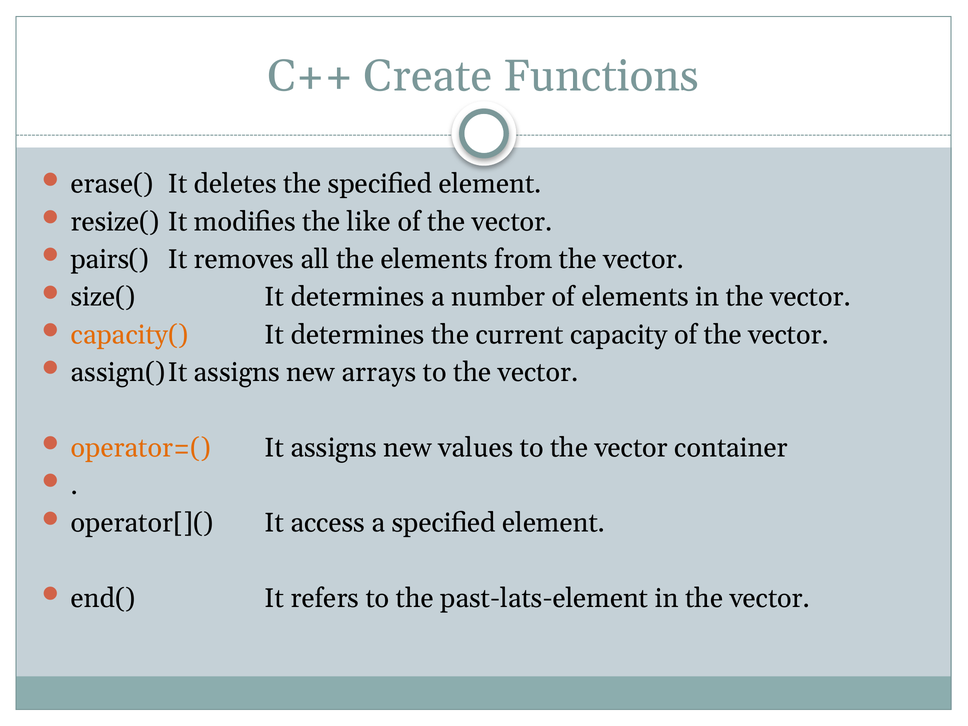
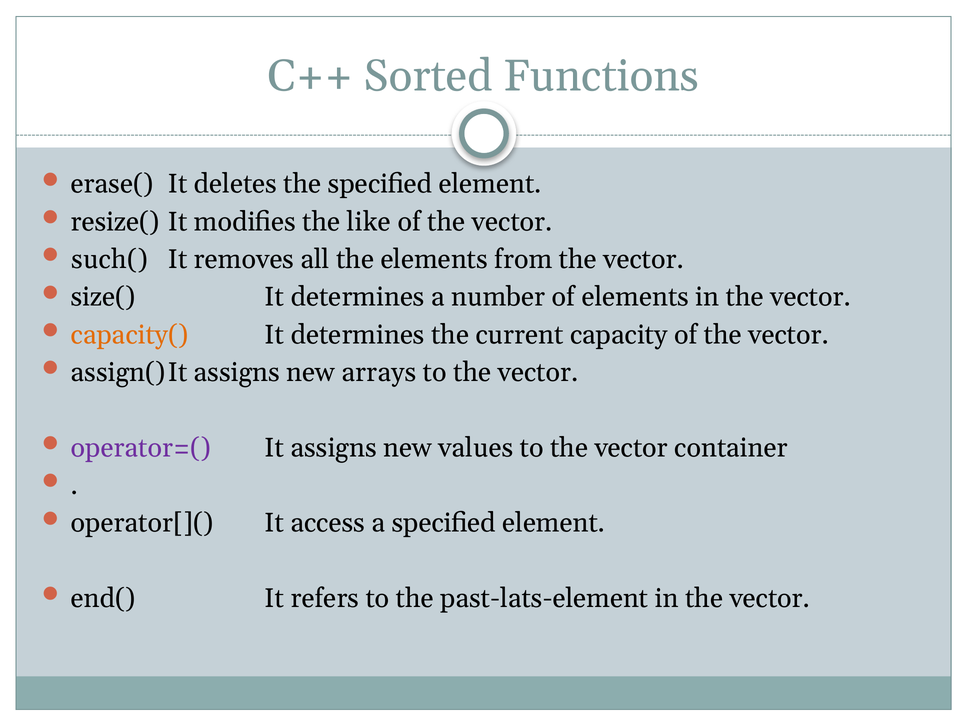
Create: Create -> Sorted (428, 76)
pairs(: pairs( -> such( (110, 259)
operator=( colour: orange -> purple (141, 448)
